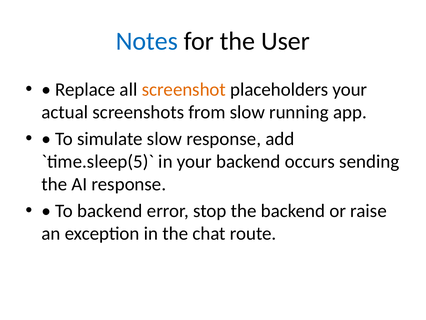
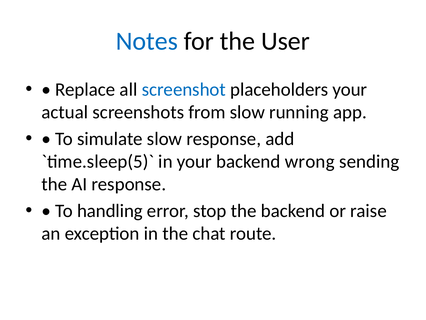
screenshot colour: orange -> blue (184, 89)
occurs: occurs -> wrong (310, 161)
To backend: backend -> handling (110, 211)
